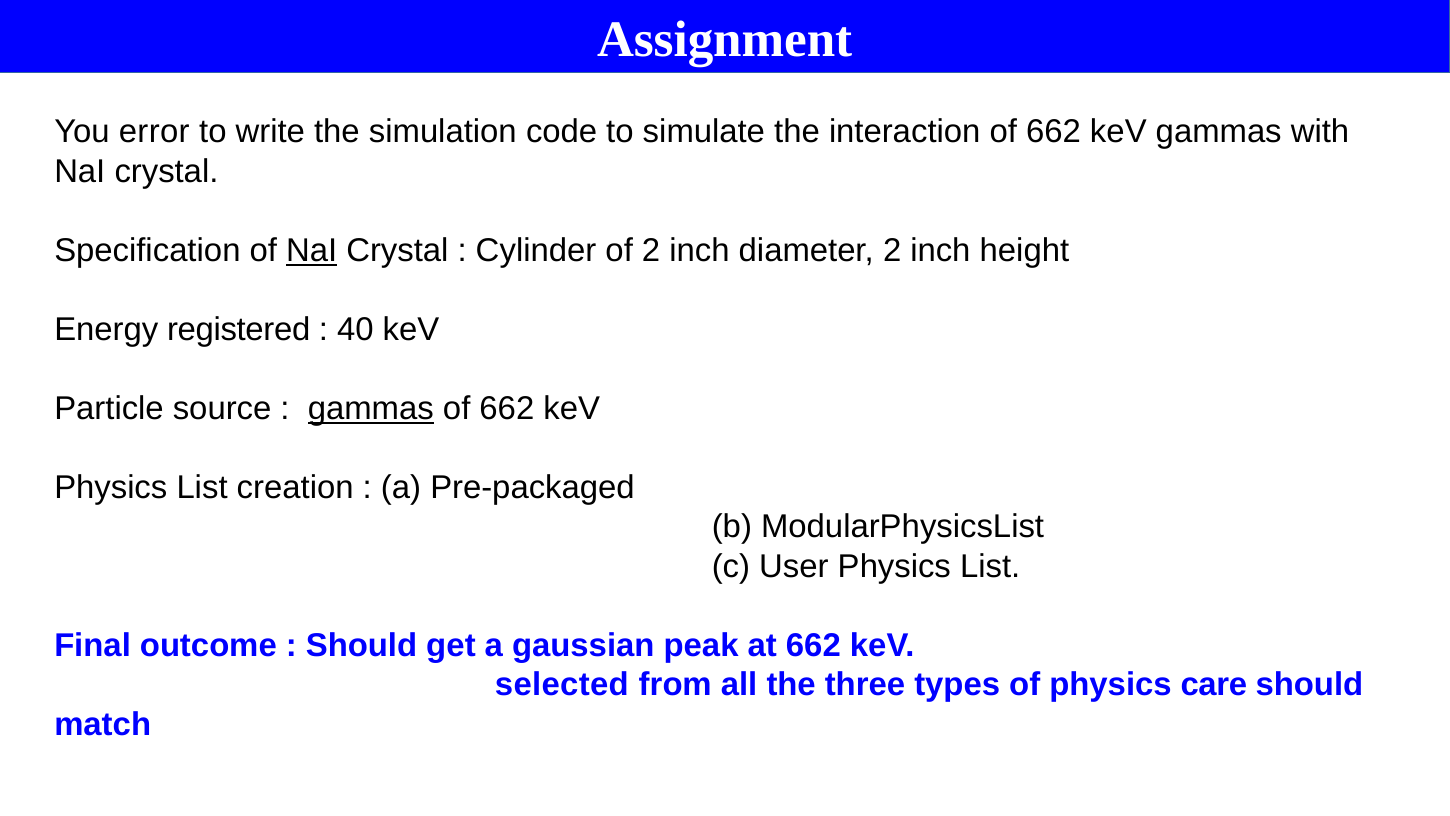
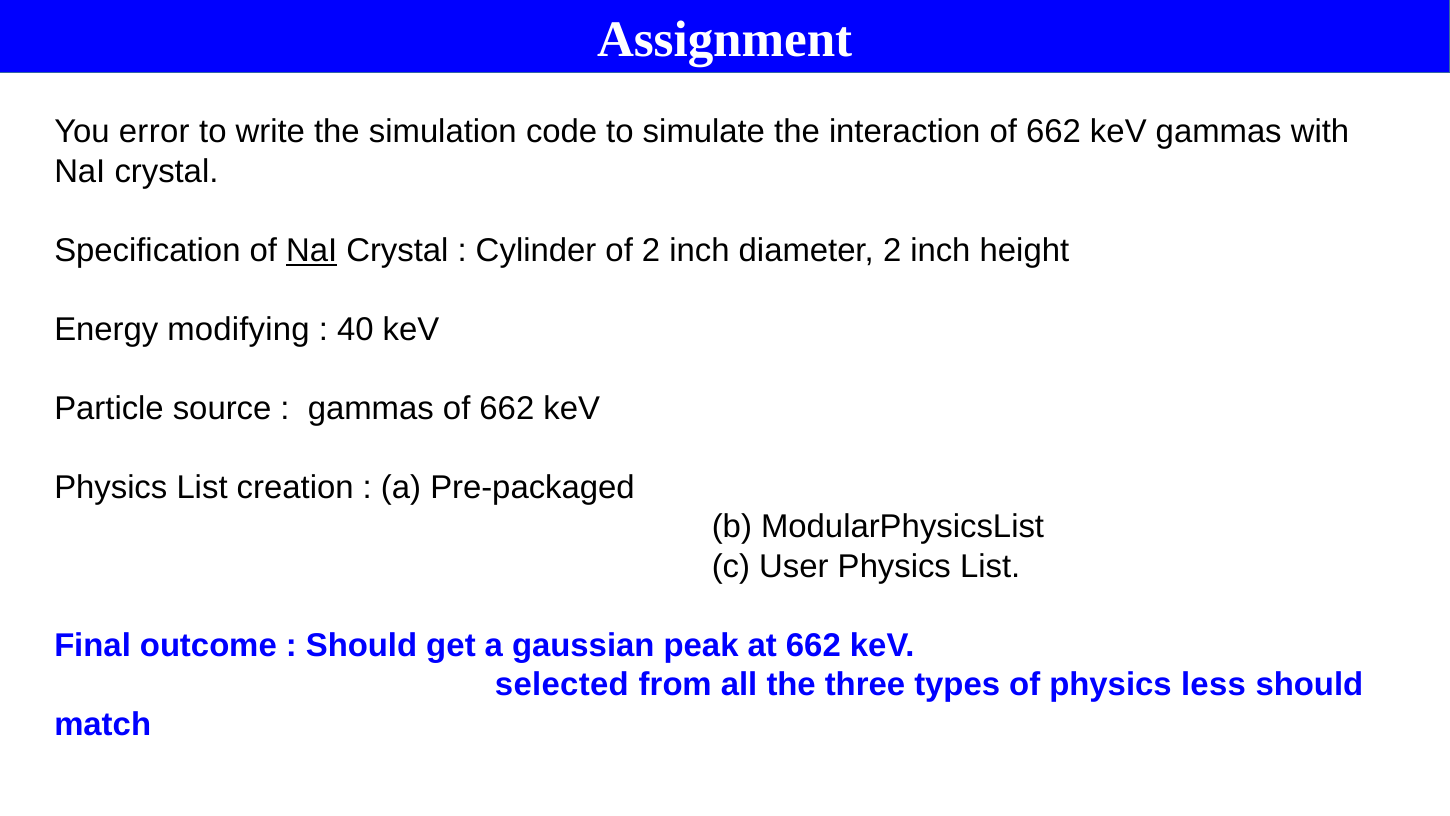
registered: registered -> modifying (238, 329)
gammas underline: present -> none (371, 408)
care: care -> less (1214, 684)
